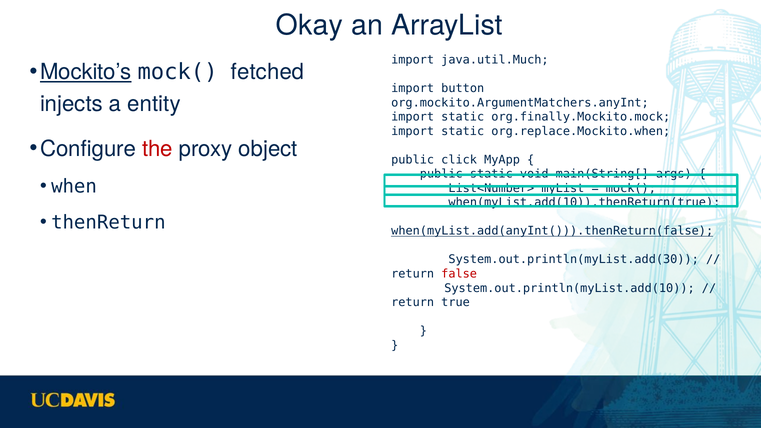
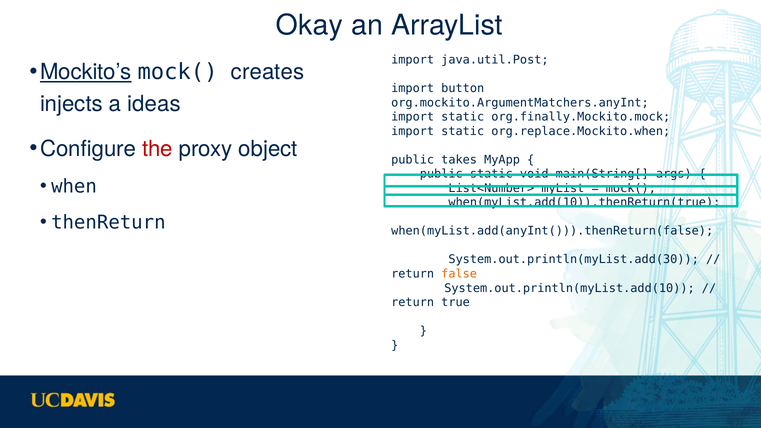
java.util.Much: java.util.Much -> java.util.Post (495, 60)
fetched: fetched -> creates (268, 72)
entity: entity -> ideas (154, 104)
click: click -> takes (459, 160)
when(myList.add(anyInt())).thenReturn(false underline: present -> none (552, 231)
false colour: red -> orange (459, 274)
